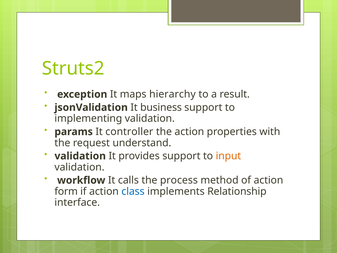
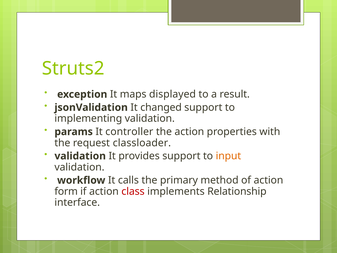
hierarchy: hierarchy -> displayed (172, 94)
business: business -> changed (161, 107)
understand: understand -> classloader (142, 143)
process: process -> primary (179, 180)
class colour: blue -> red (133, 191)
